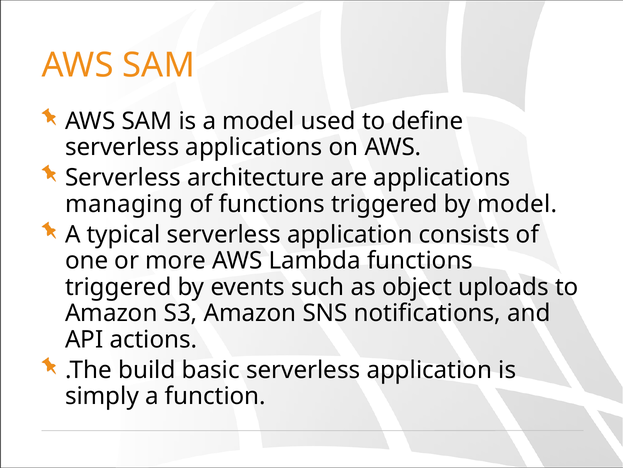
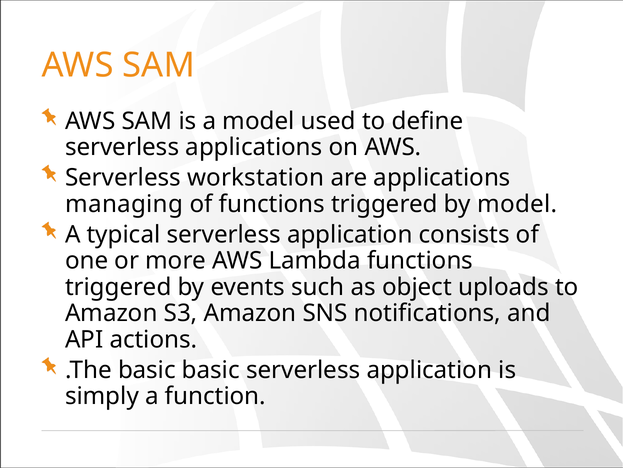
architecture: architecture -> workstation (256, 178)
.The build: build -> basic (147, 370)
